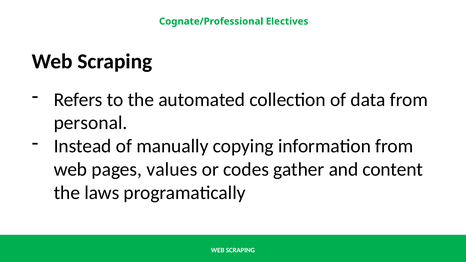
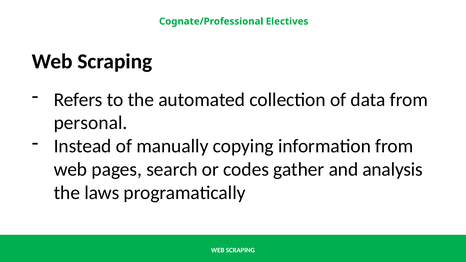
values: values -> search (172, 170)
content: content -> analysis (393, 170)
